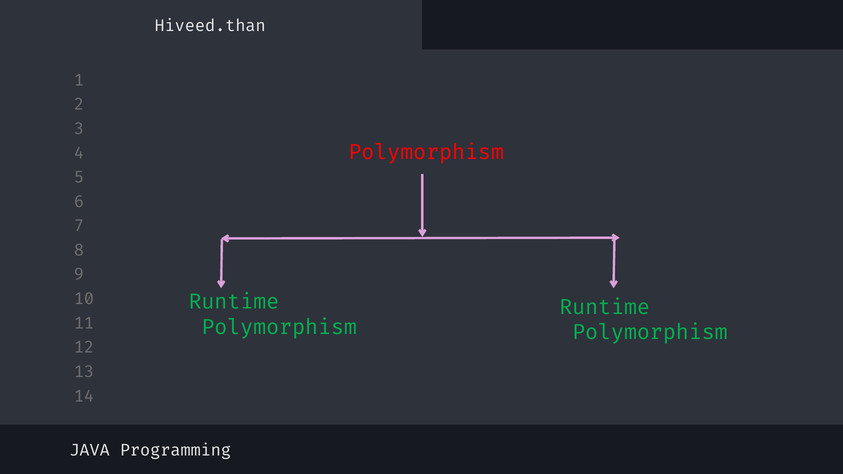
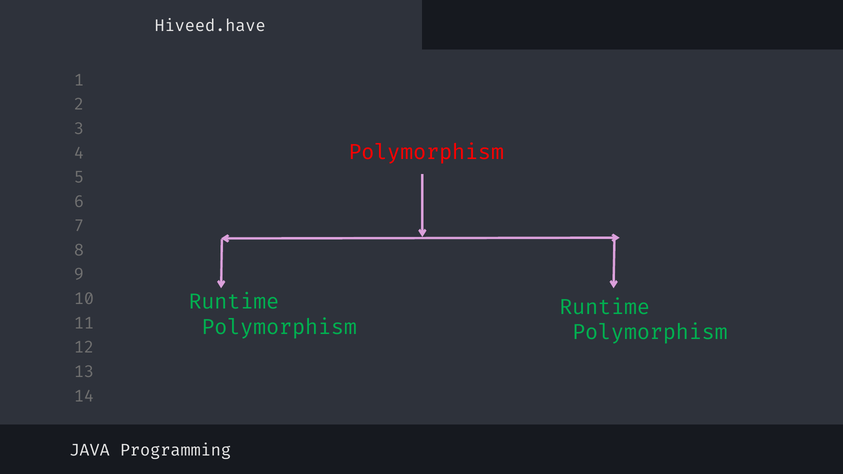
Hiveed.than: Hiveed.than -> Hiveed.have (210, 26)
